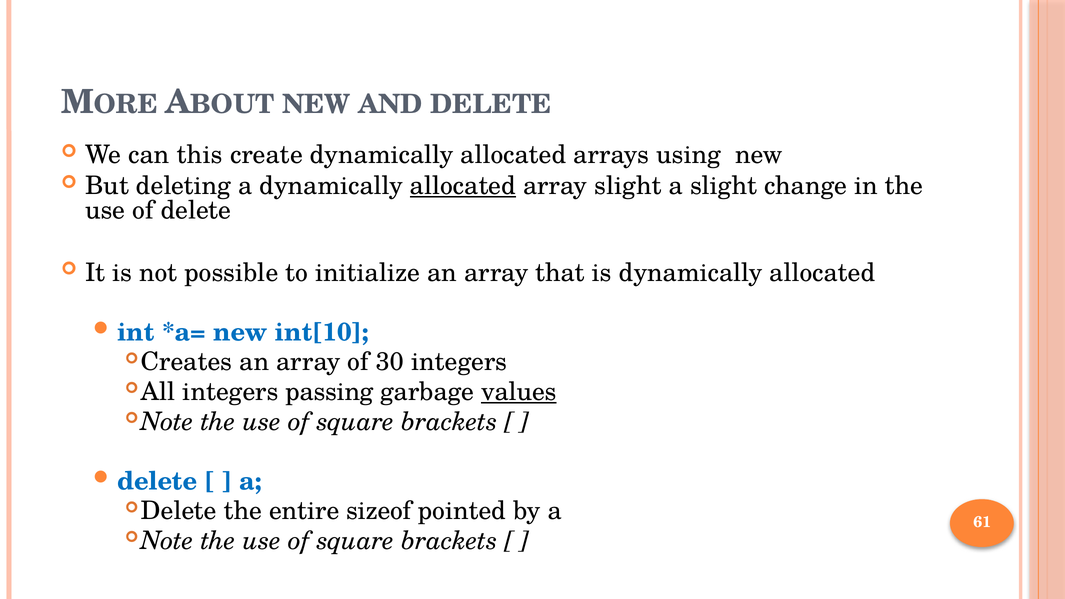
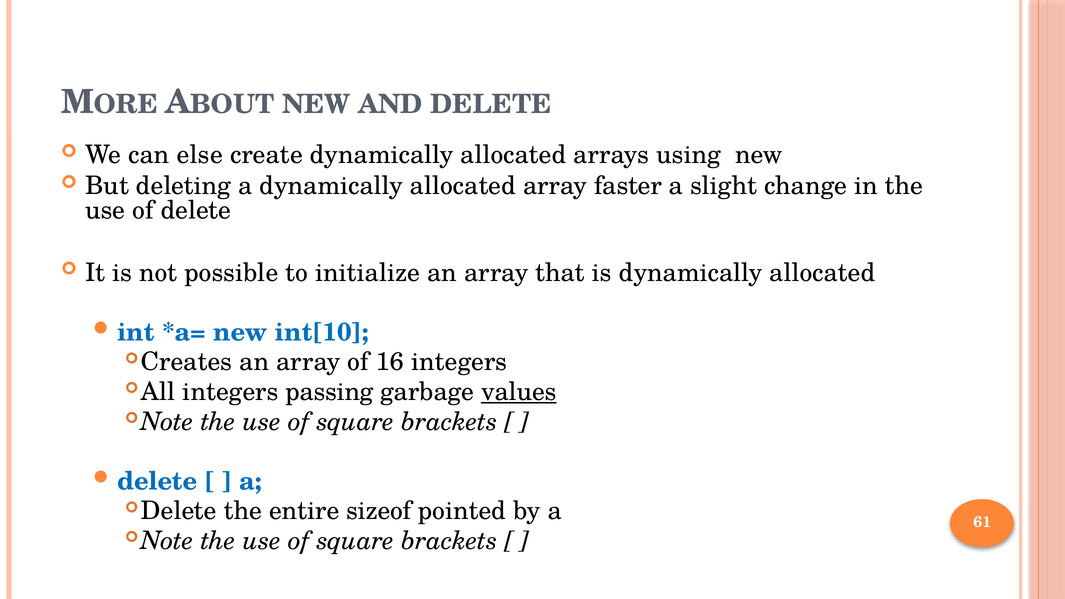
this: this -> else (200, 155)
allocated underline: present -> none (463, 186)
array slight: slight -> faster (628, 186)
30: 30 -> 16 (390, 362)
